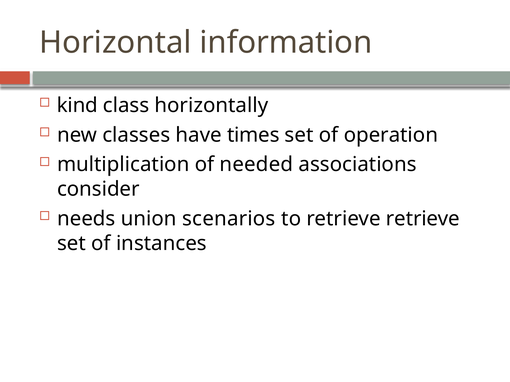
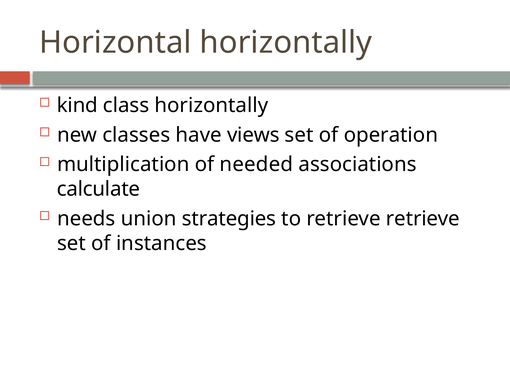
Horizontal information: information -> horizontally (286, 43)
times: times -> views (253, 135)
consider: consider -> calculate (98, 189)
scenarios: scenarios -> strategies (229, 219)
